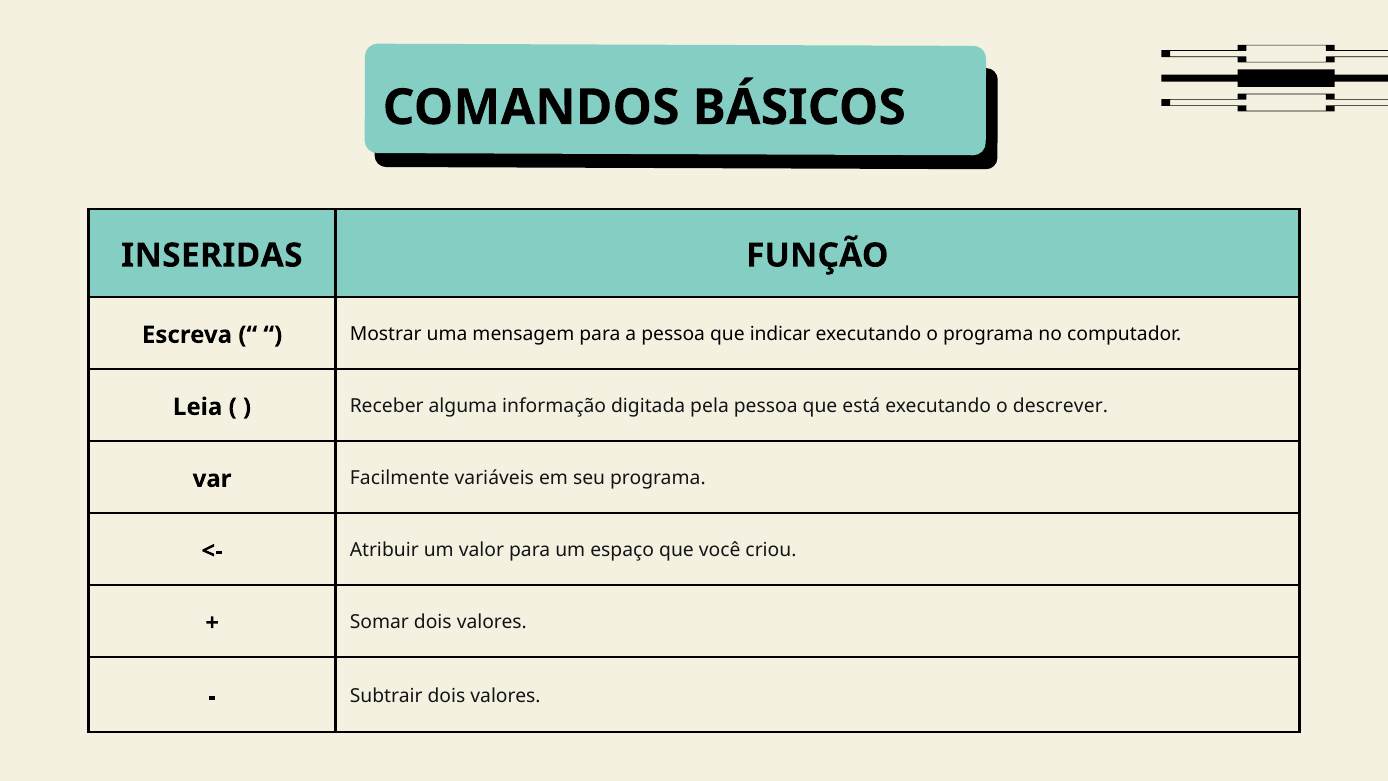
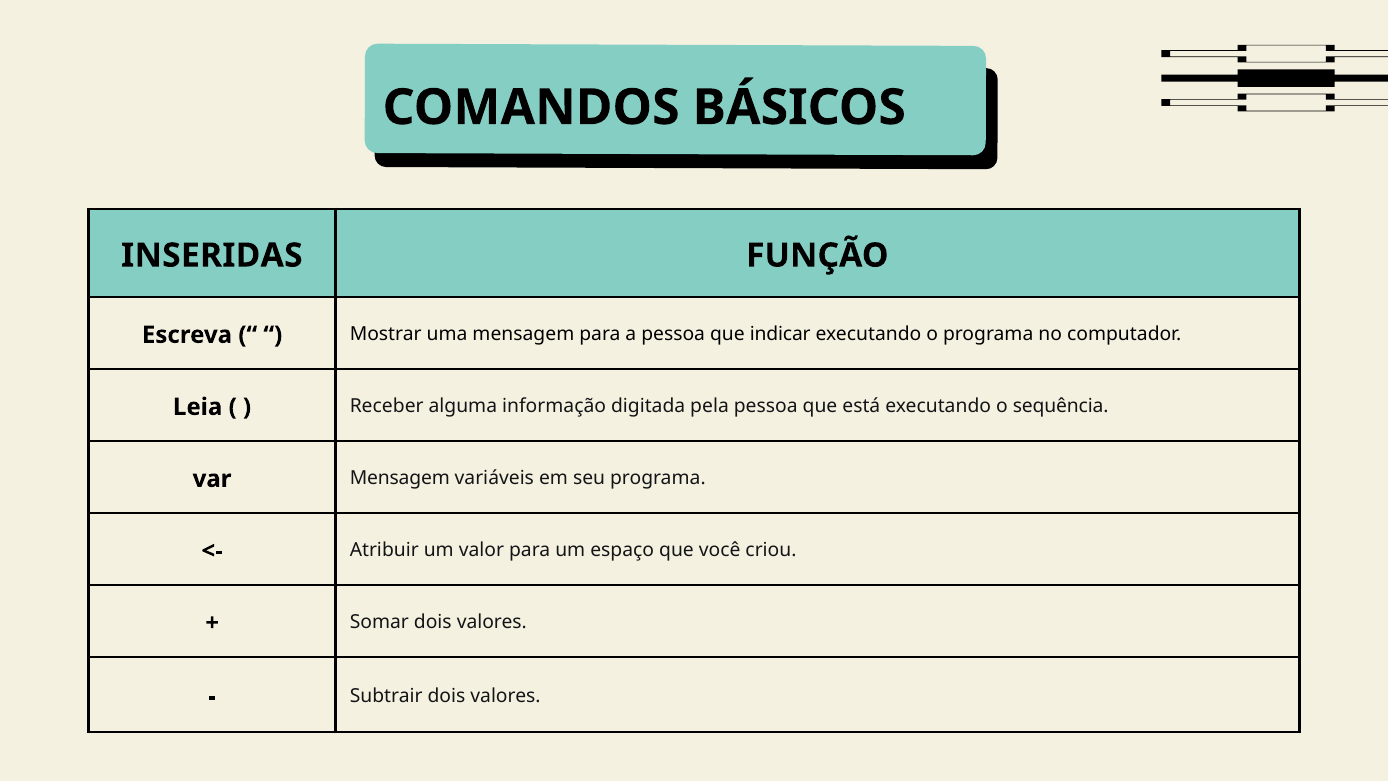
descrever: descrever -> sequência (1061, 406)
var Facilmente: Facilmente -> Mensagem (400, 478)
